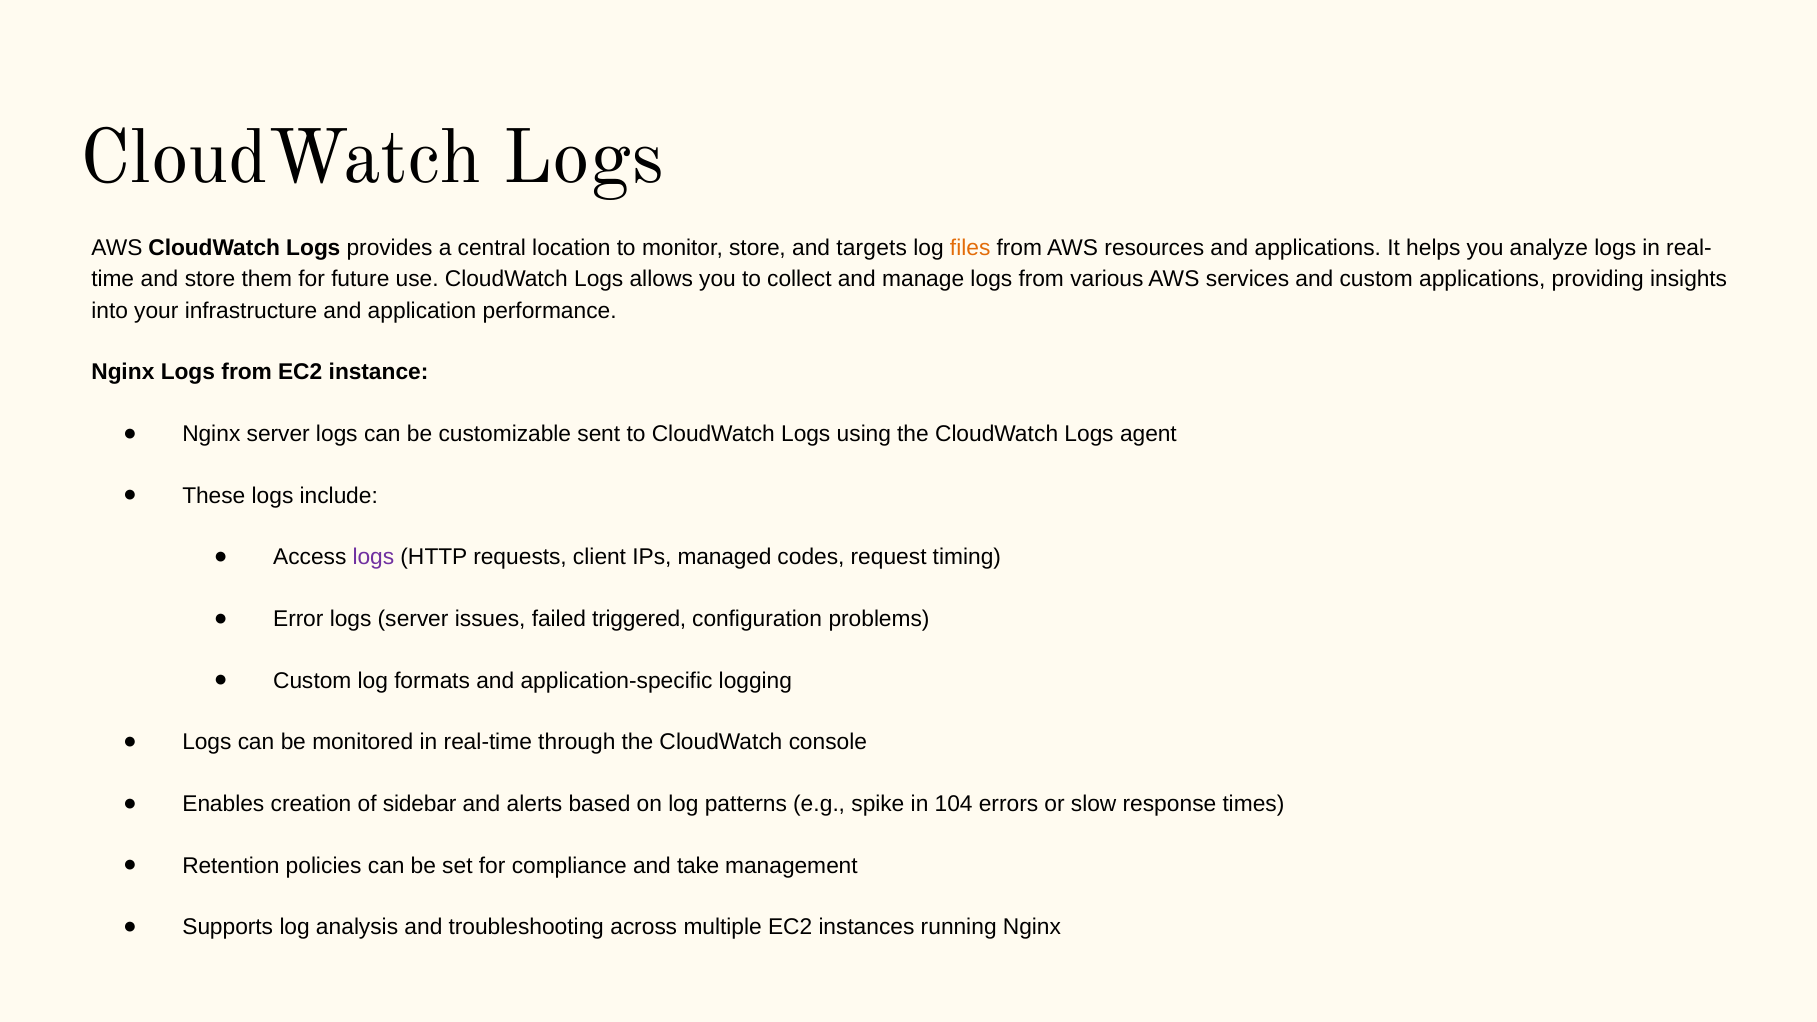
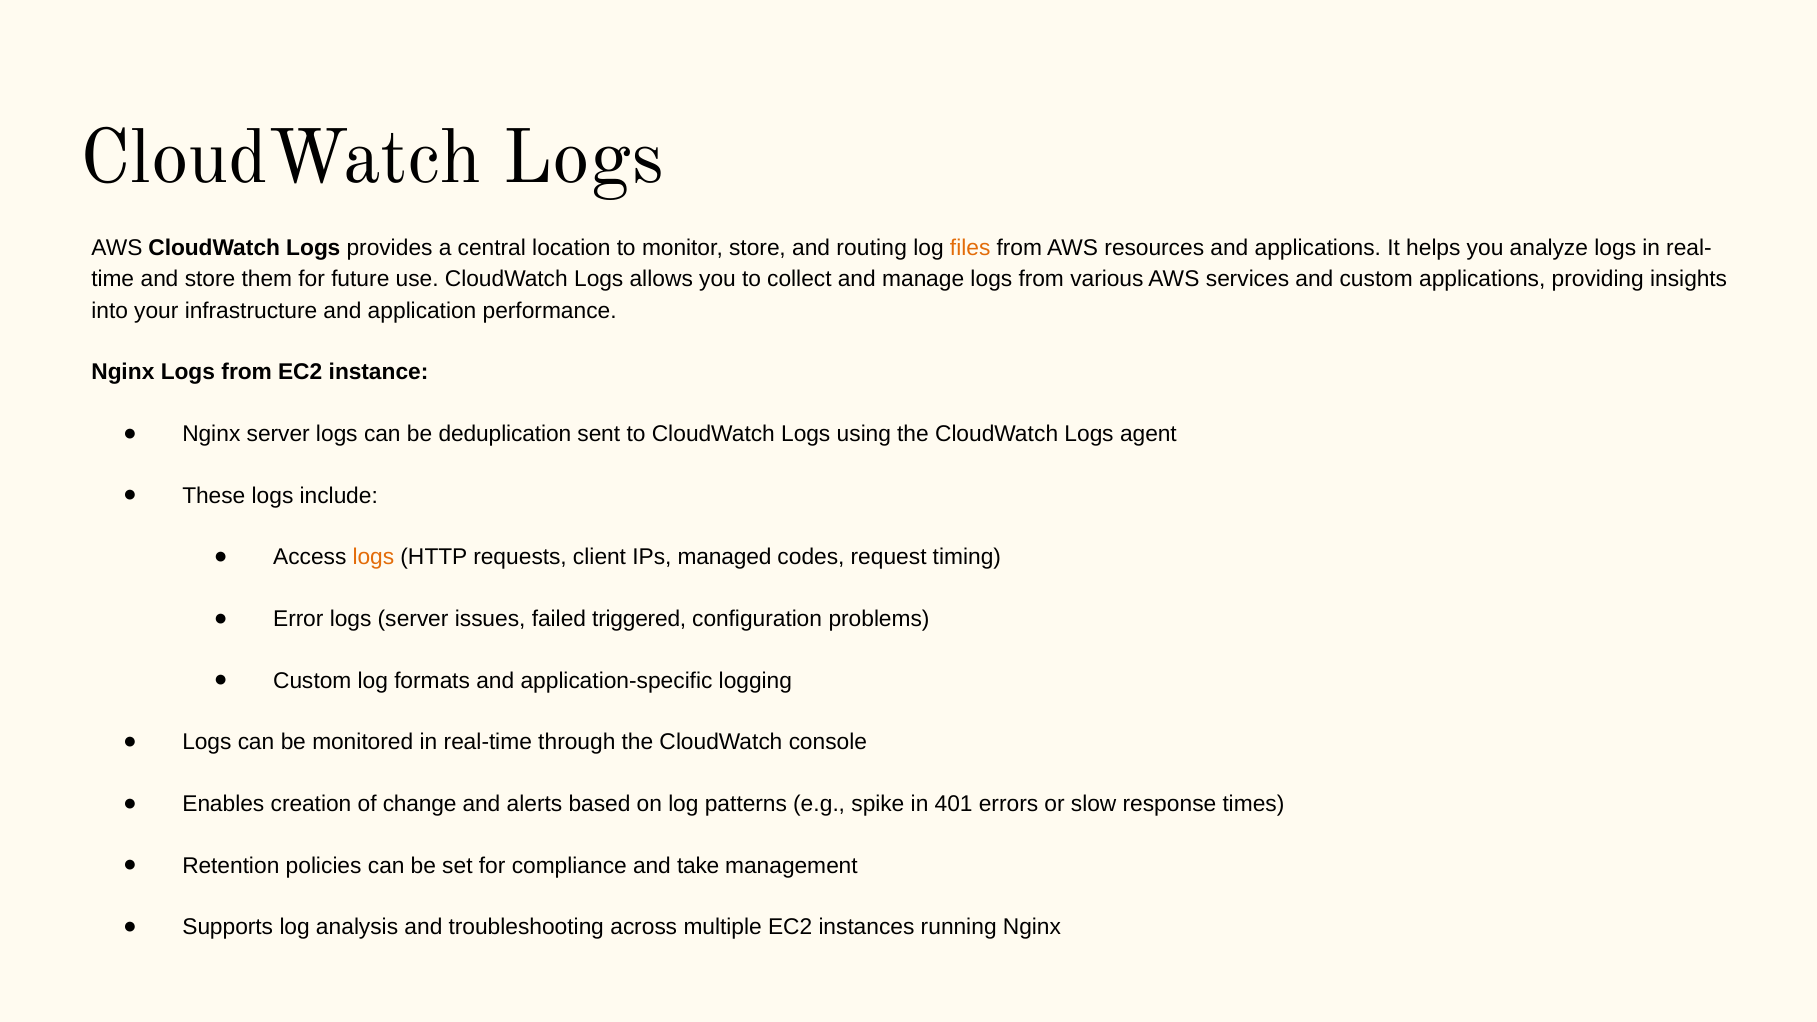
targets: targets -> routing (872, 248)
customizable: customizable -> deduplication (505, 434)
logs colour: purple -> orange (373, 557)
sidebar: sidebar -> change (420, 804)
104: 104 -> 401 (954, 804)
